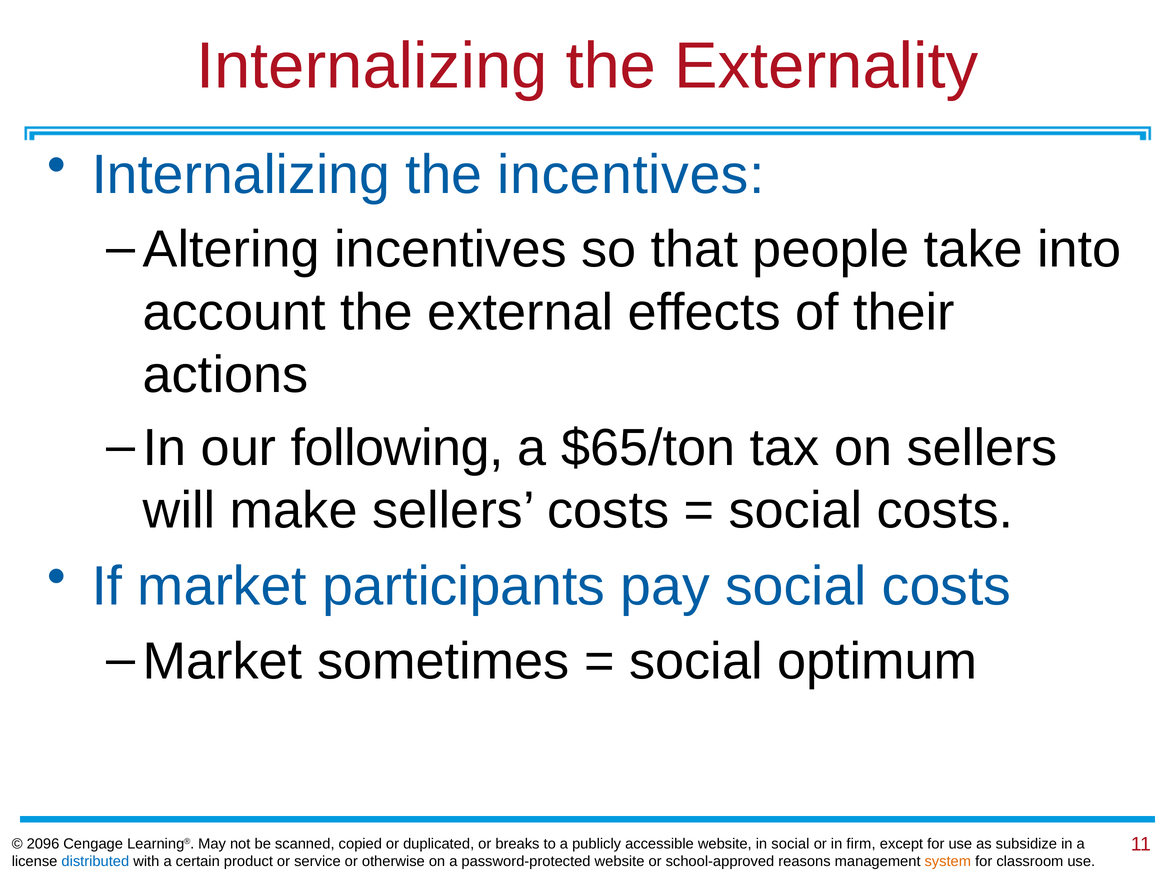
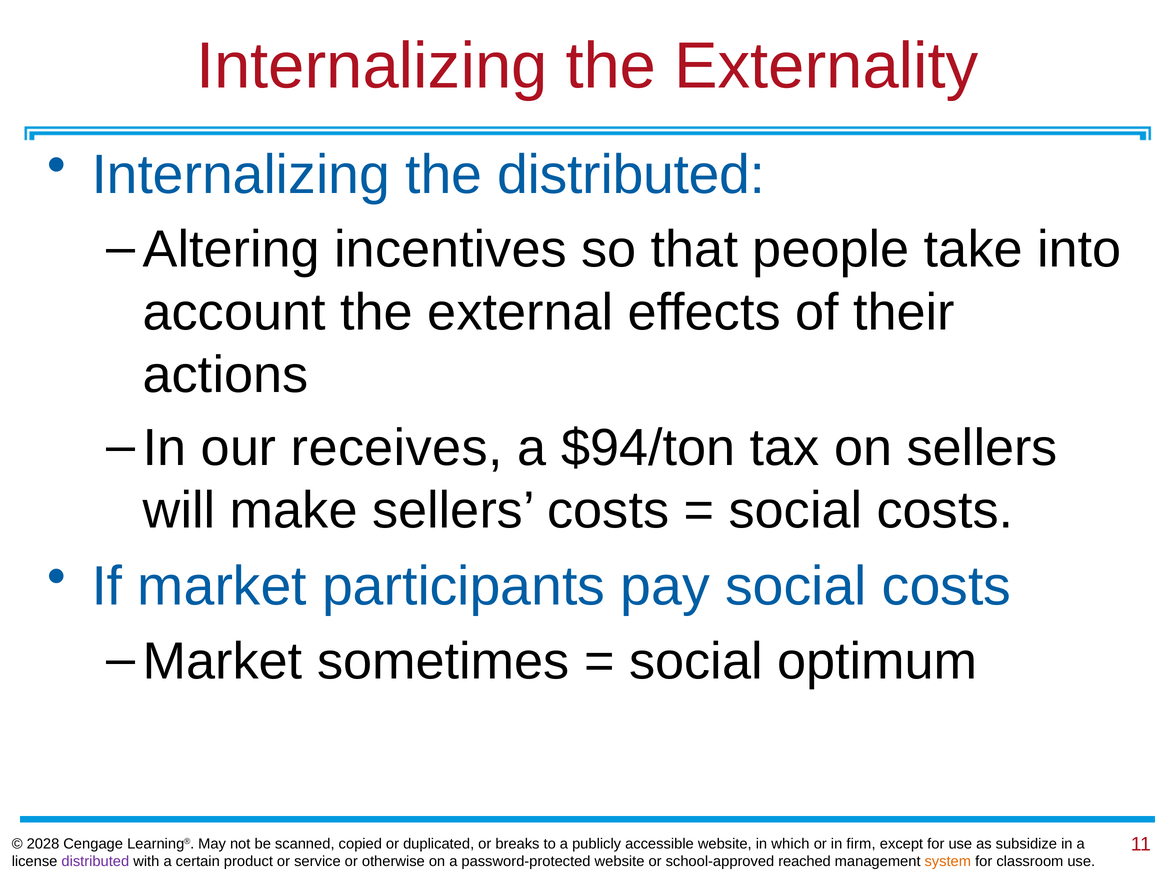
the incentives: incentives -> distributed (631, 175)
following: following -> receives (397, 448)
$65/ton: $65/ton -> $94/ton (648, 448)
2096: 2096 -> 2028 (43, 844)
in social: social -> which (790, 844)
distributed colour: blue -> purple (95, 862)
reasons: reasons -> reached (805, 862)
